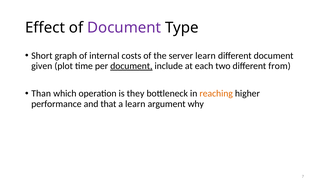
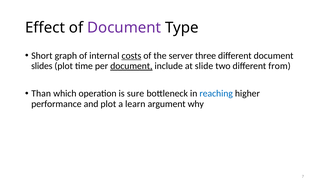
costs underline: none -> present (131, 56)
server learn: learn -> three (206, 56)
given: given -> slides (42, 66)
each: each -> slide (204, 66)
they: they -> sure (136, 94)
reaching colour: orange -> blue (216, 94)
and that: that -> plot (108, 104)
